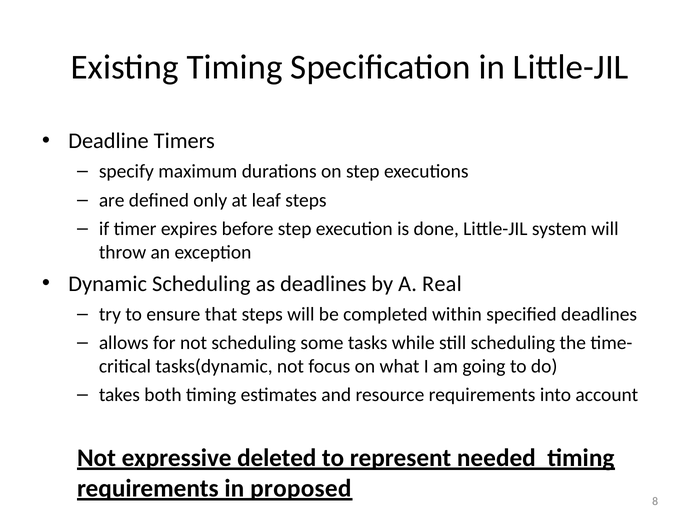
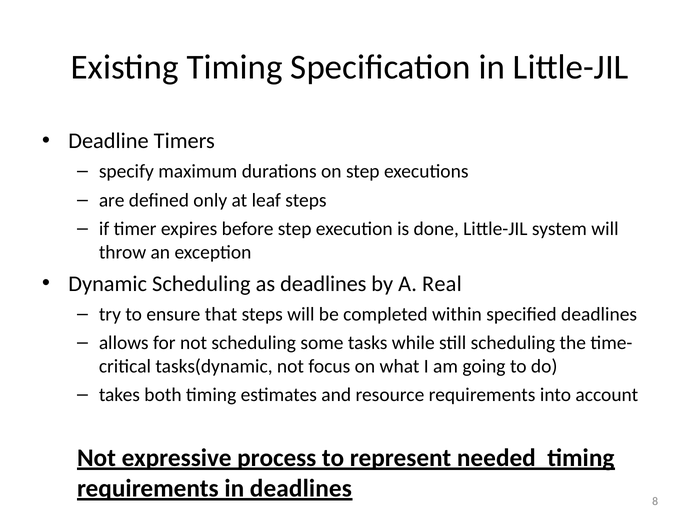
deleted: deleted -> process (277, 458)
in proposed: proposed -> deadlines (301, 488)
